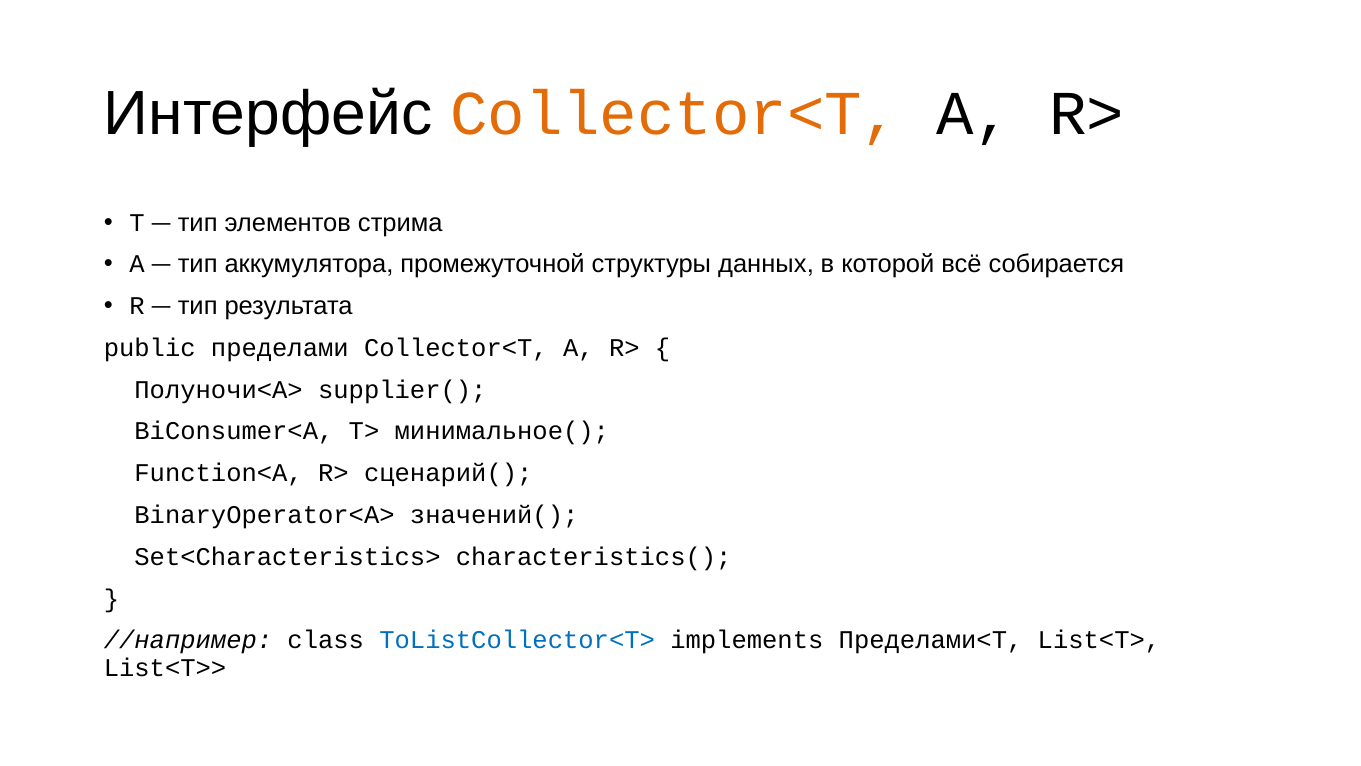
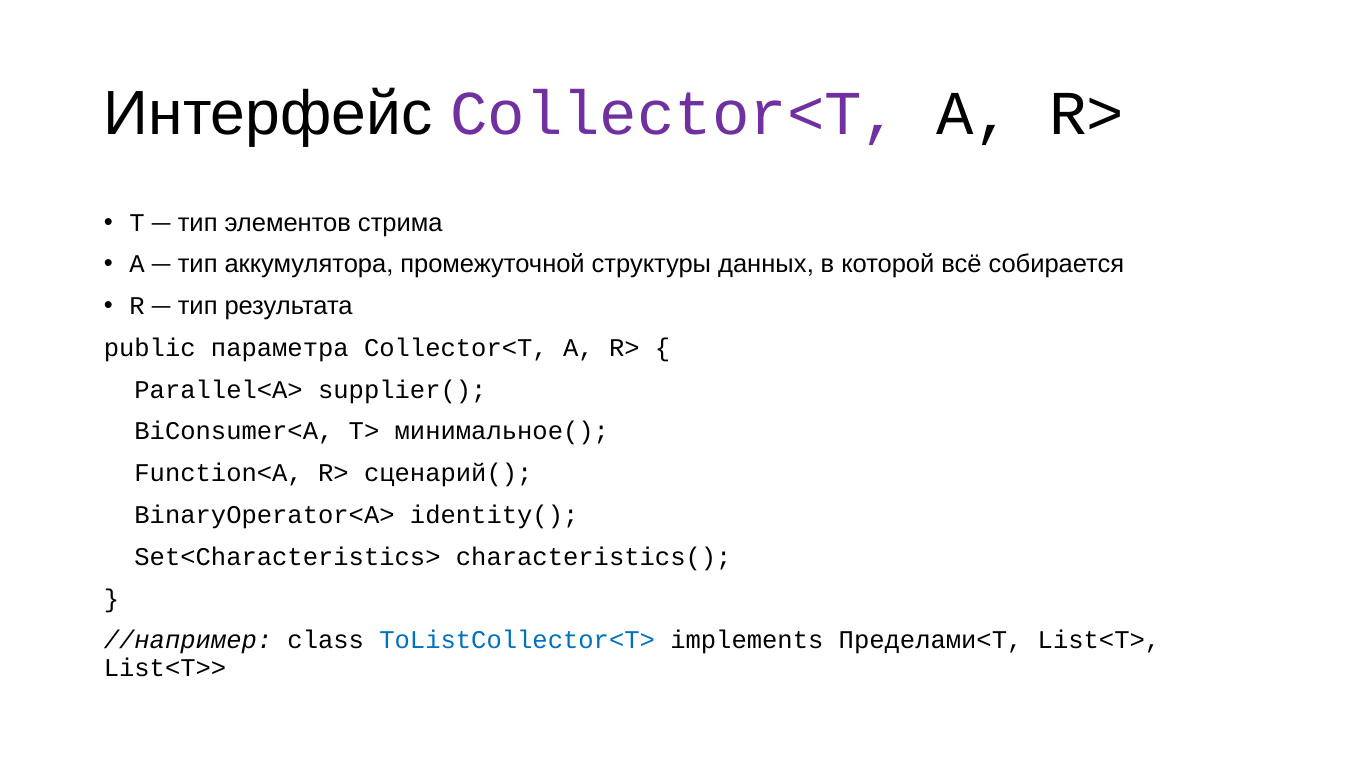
Collector<T colour: orange -> purple (675, 114)
пределами: пределами -> параметра (280, 348)
Полуночи<A>: Полуночи<A> -> Parallel<A> (219, 390)
значений(: значений( -> identity( (494, 515)
